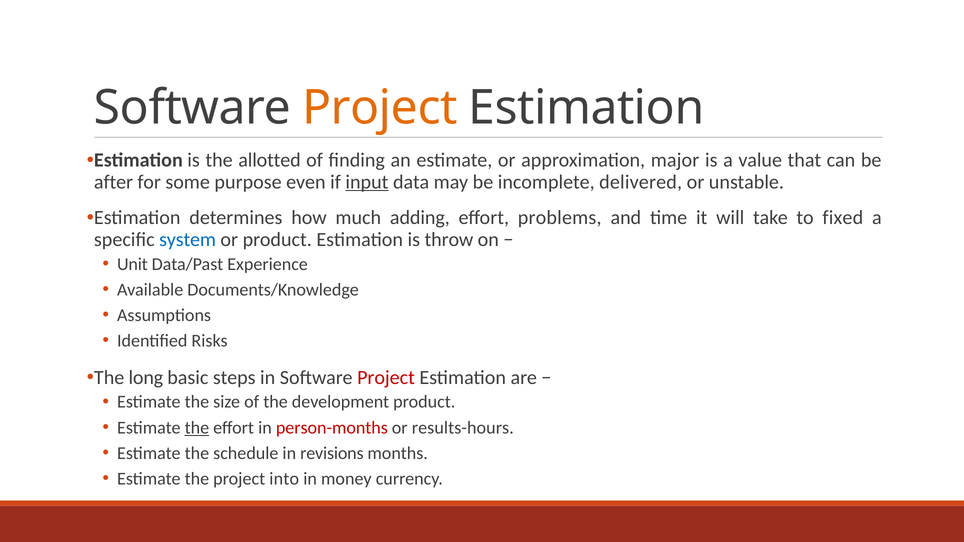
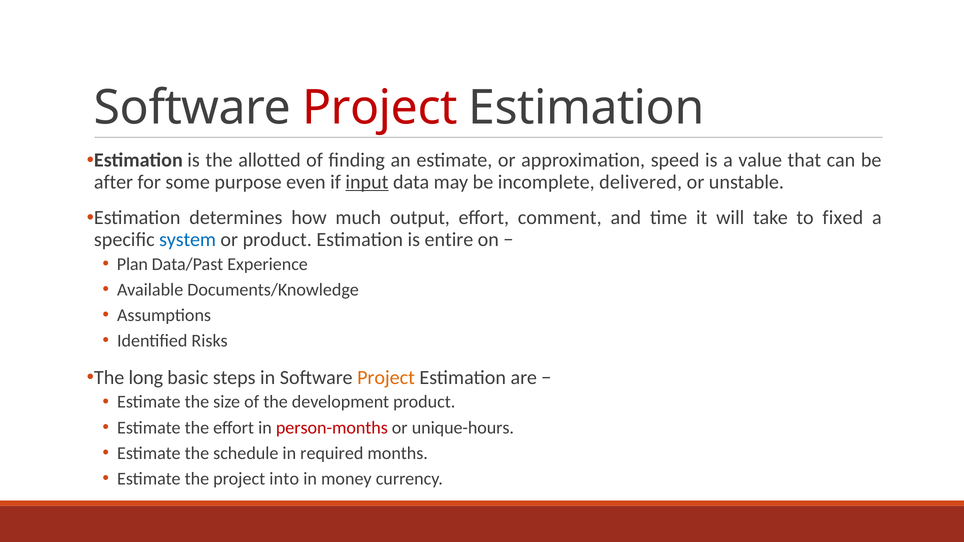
Project colour: orange -> red (380, 108)
major: major -> speed (675, 160)
adding: adding -> output (420, 218)
problems: problems -> comment (560, 218)
throw: throw -> entire (449, 240)
Unit: Unit -> Plan (132, 264)
Project colour: red -> orange (386, 378)
the underline: present -> none (197, 428)
results-hours: results-hours -> unique-hours (463, 428)
revisions: revisions -> required (332, 453)
